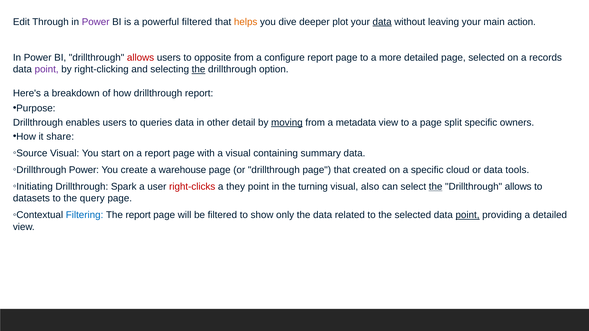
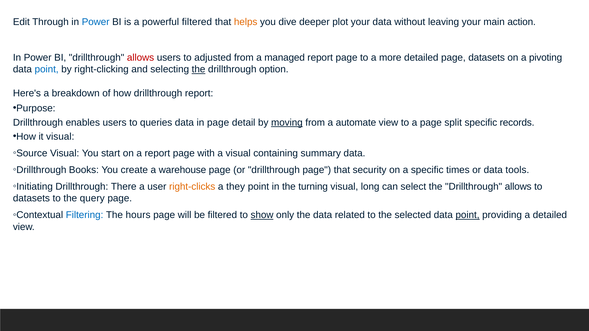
Power colour: purple -> blue (96, 22)
data underline: present -> none (382, 22)
opposite: opposite -> adjusted (213, 58)
configure: configure -> managed (285, 58)
page selected: selected -> datasets (487, 58)
records: records -> pivoting (546, 58)
point colour: purple -> blue (47, 69)
in other: other -> page (218, 123)
metadata: metadata -> automate (356, 123)
owners: owners -> records (517, 123)
it share: share -> visual (60, 137)
Power: Power -> Books (84, 170)
created: created -> security (370, 170)
cloud: cloud -> times (458, 170)
Spark: Spark -> There (124, 187)
right-clicks colour: red -> orange (192, 187)
also: also -> long (370, 187)
the underline: present -> none (436, 187)
The report: report -> hours (138, 215)
show underline: none -> present (262, 215)
